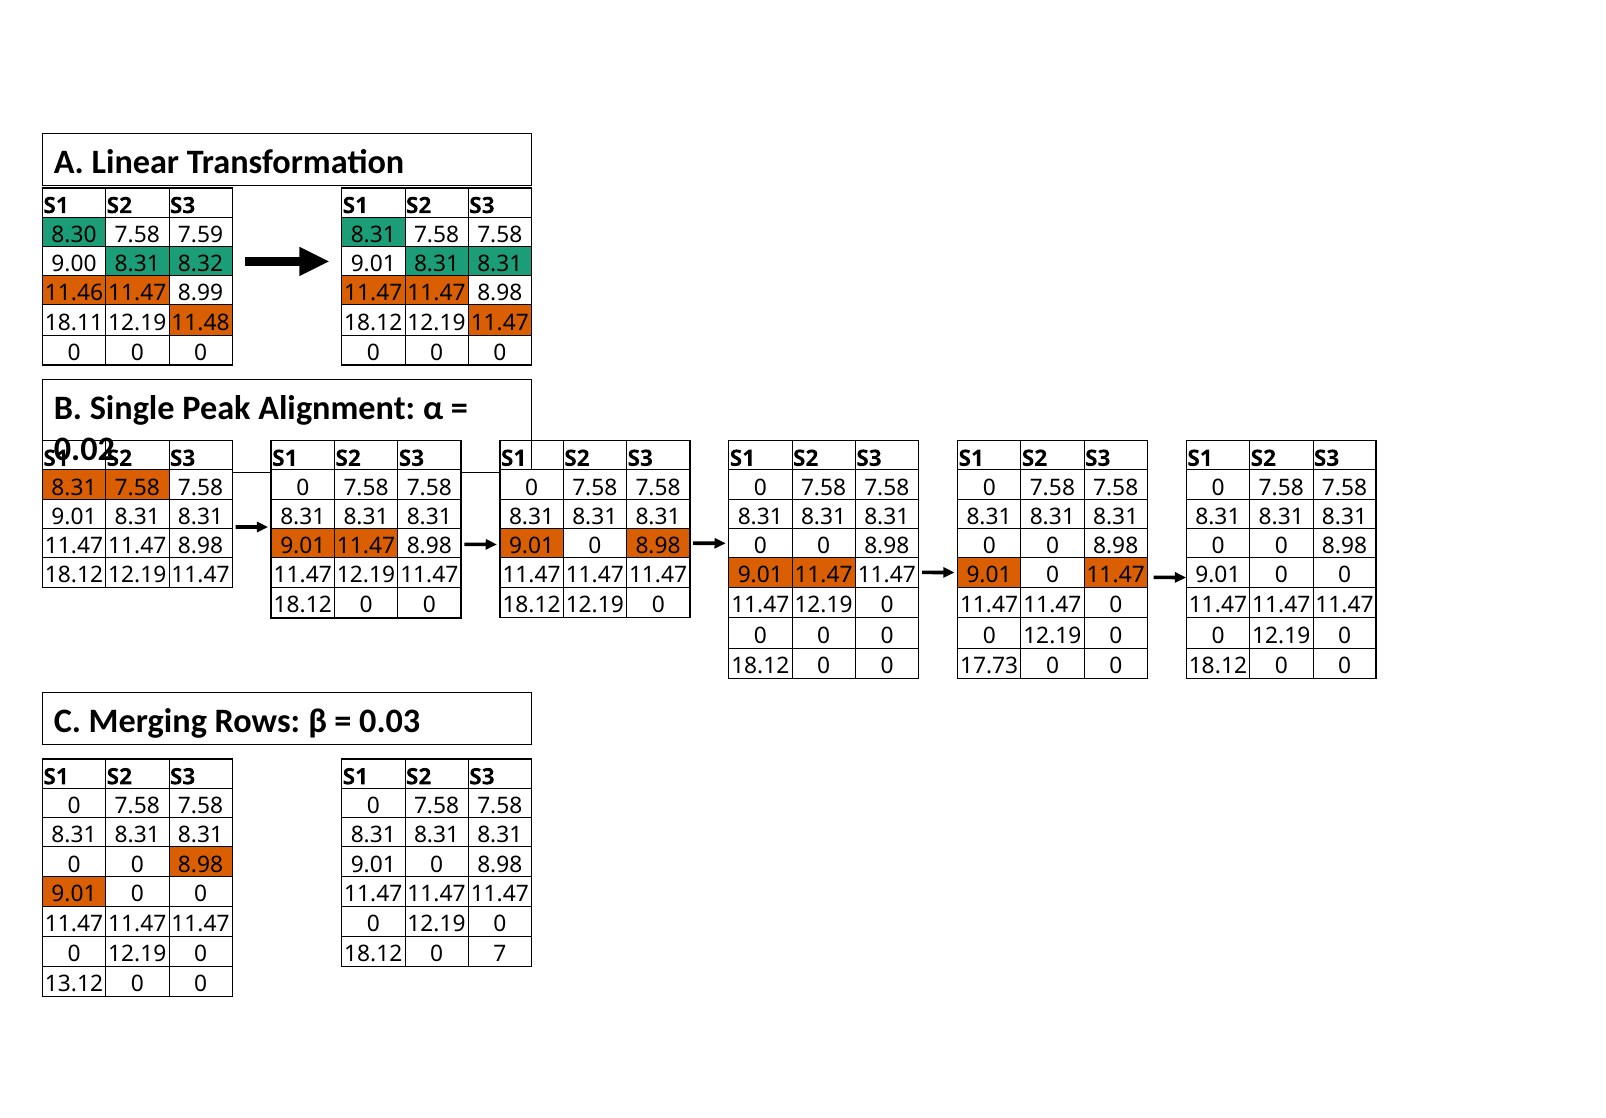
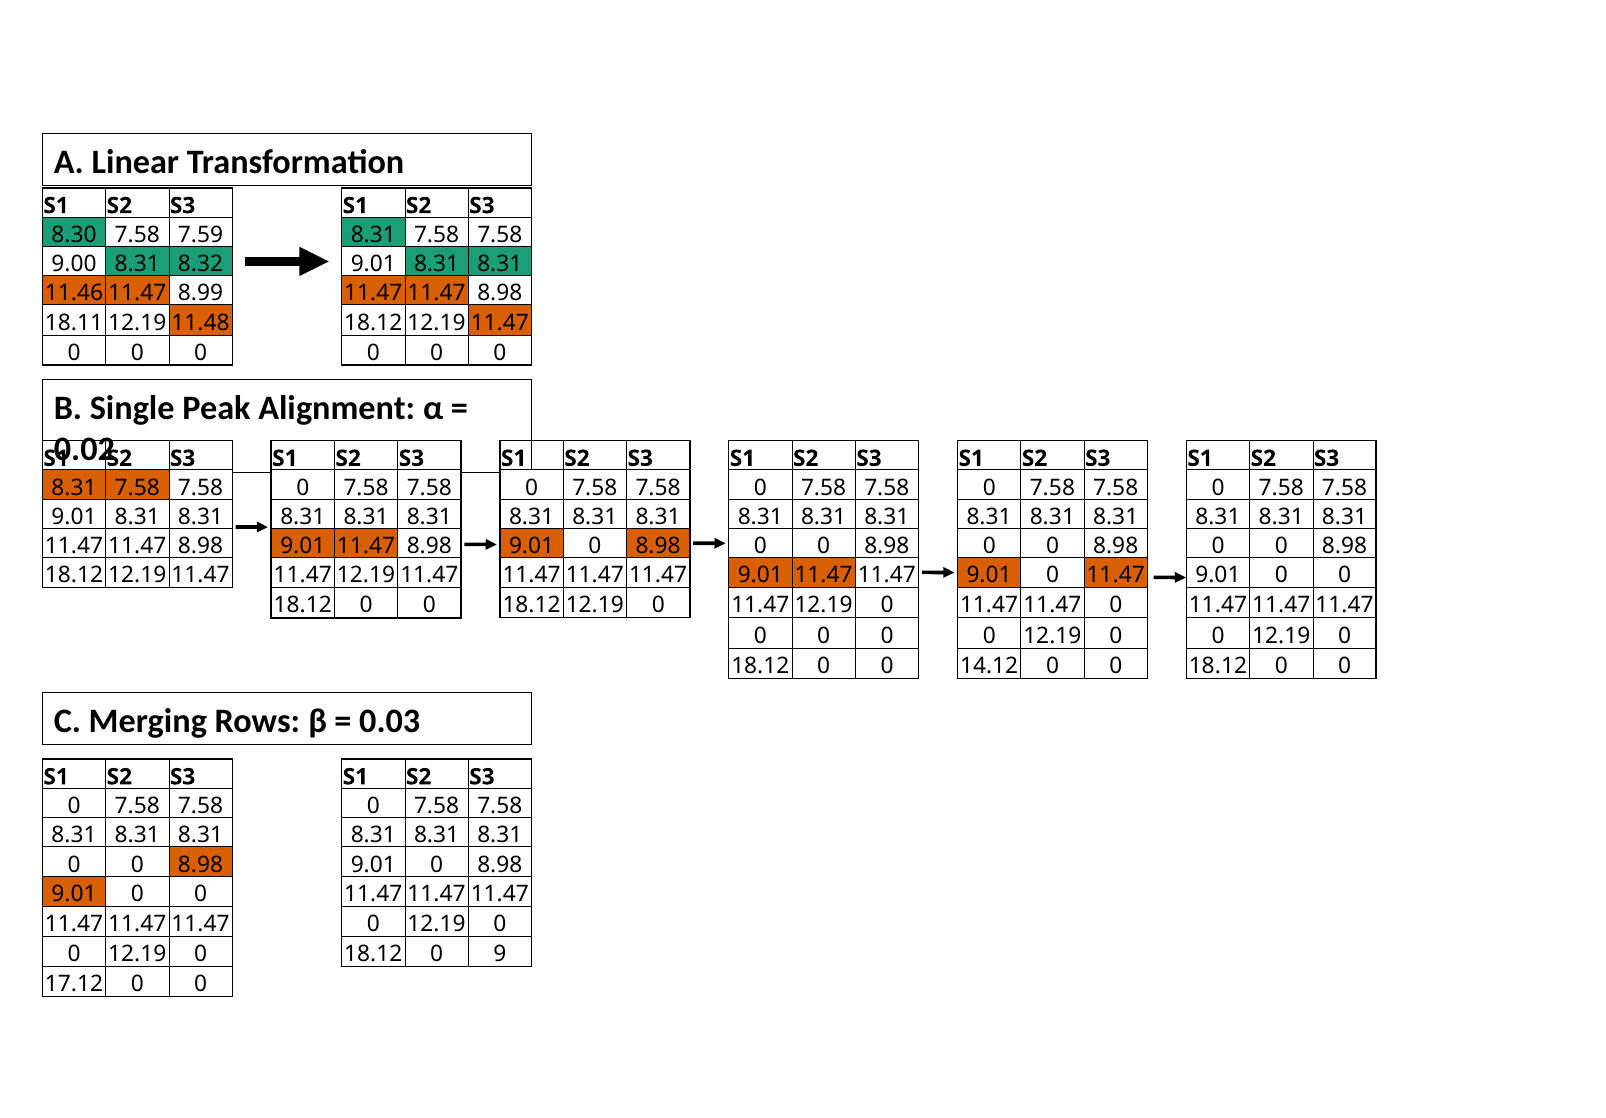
17.73: 17.73 -> 14.12 (989, 666)
7: 7 -> 9 (500, 954)
13.12: 13.12 -> 17.12 (74, 985)
